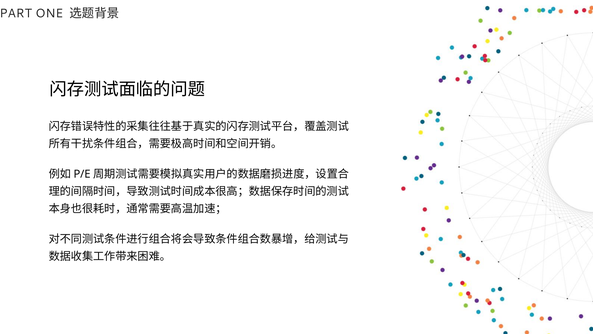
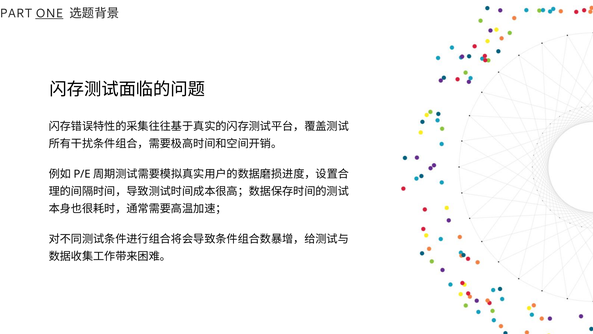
ONE underline: none -> present (49, 13)
